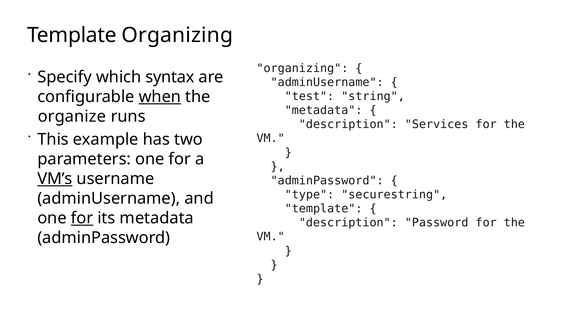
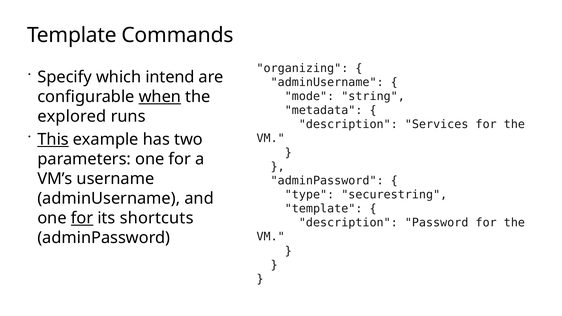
Template Organizing: Organizing -> Commands (178, 35)
syntax: syntax -> intend (170, 77)
test: test -> mode (309, 96)
organize: organize -> explored (72, 117)
This underline: none -> present (53, 139)
VM’s underline: present -> none (55, 179)
its metadata: metadata -> shortcuts (157, 218)
